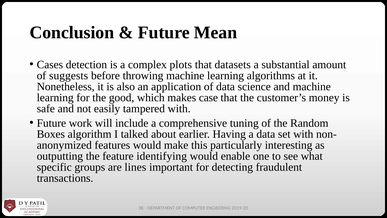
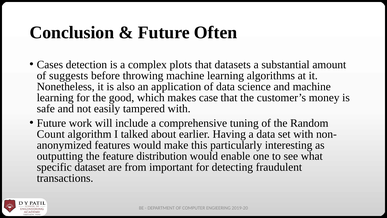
Mean: Mean -> Often (216, 33)
Boxes: Boxes -> Count (51, 134)
identifying: identifying -> distribution (162, 156)
groups: groups -> dataset (90, 167)
lines: lines -> from (135, 167)
